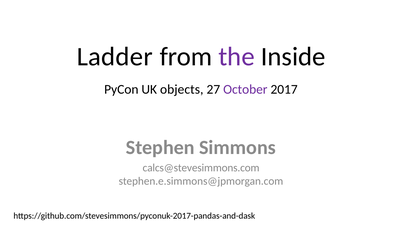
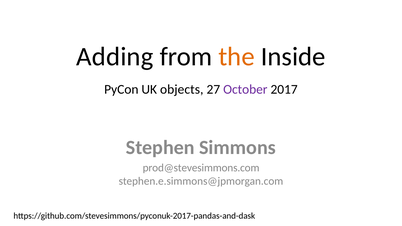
Ladder: Ladder -> Adding (115, 57)
the colour: purple -> orange (237, 57)
calcs@stevesimmons.com: calcs@stevesimmons.com -> prod@stevesimmons.com (201, 168)
